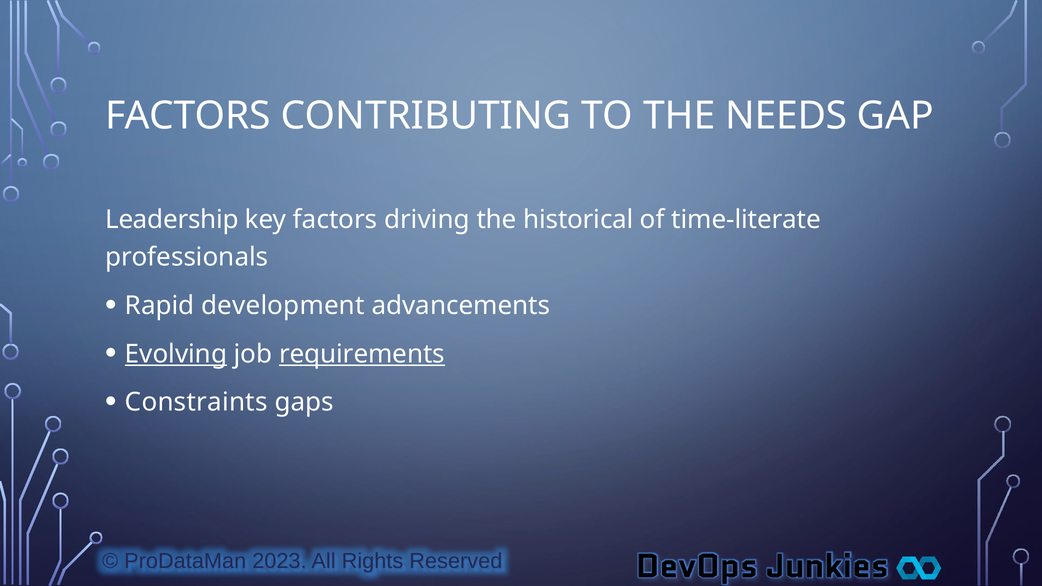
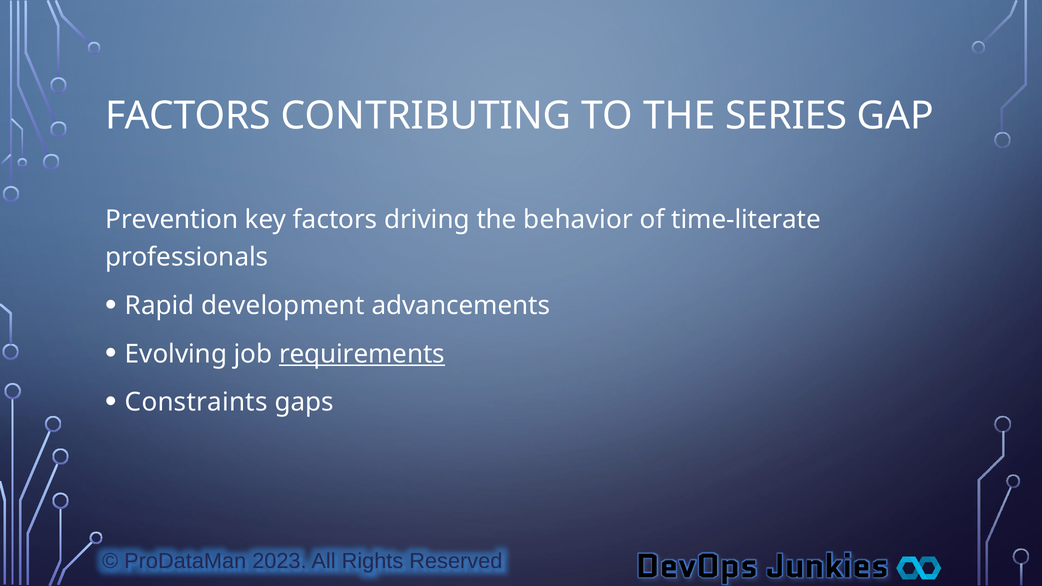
NEEDS: NEEDS -> SERIES (786, 116)
Leadership: Leadership -> Prevention (172, 220)
historical: historical -> behavior (578, 220)
Evolving underline: present -> none (176, 354)
